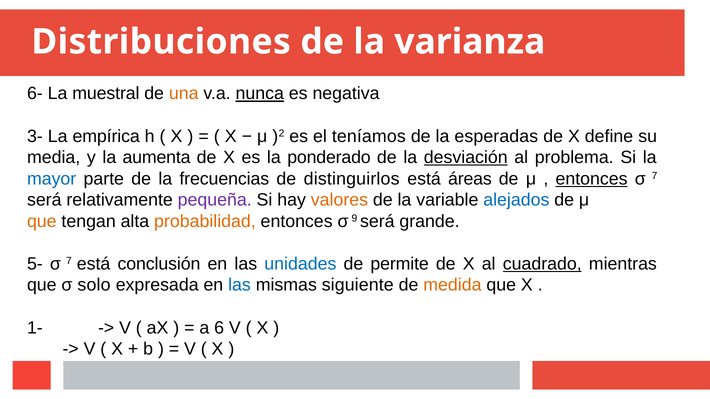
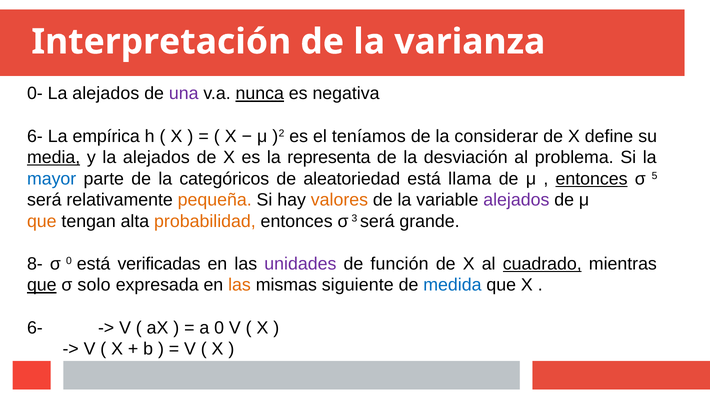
Distribuciones: Distribuciones -> Interpretación (161, 42)
6-: 6- -> 0- (35, 94)
muestral: muestral -> alejados (106, 94)
una colour: orange -> purple (184, 94)
3-: 3- -> 6- (35, 136)
esperadas: esperadas -> considerar (496, 136)
media underline: none -> present (54, 158)
y la aumenta: aumenta -> alejados (156, 158)
ponderado: ponderado -> representa (329, 158)
desviación underline: present -> none (466, 158)
frecuencias: frecuencias -> categóricos (224, 179)
distinguirlos: distinguirlos -> aleatoriedad (352, 179)
áreas: áreas -> llama (470, 179)
7: 7 -> 5 (655, 176)
pequeña colour: purple -> orange (215, 200)
alejados colour: blue -> purple (516, 200)
9: 9 -> 3 (354, 219)
5-: 5- -> 8- (35, 264)
7: 7 -> 0 (69, 261)
conclusión: conclusión -> verificadas (159, 264)
unidades colour: blue -> purple (300, 264)
permite: permite -> función (399, 264)
que underline: none -> present (42, 285)
las colour: blue -> orange (240, 285)
medida colour: orange -> blue (452, 285)
1-: 1- -> 6- (35, 328)
a 6: 6 -> 0 (219, 328)
